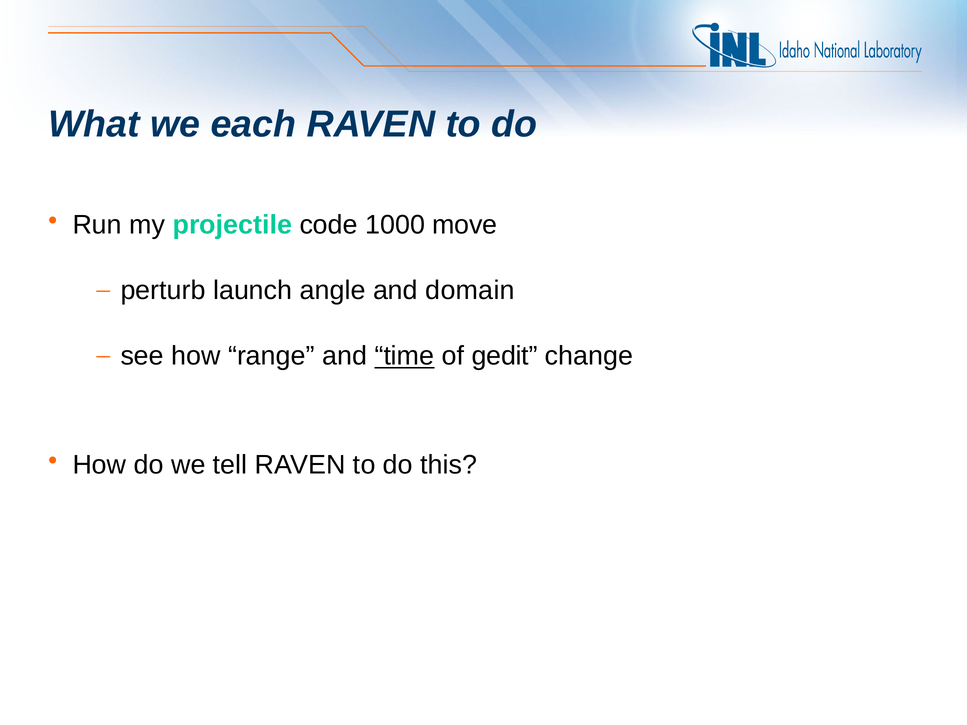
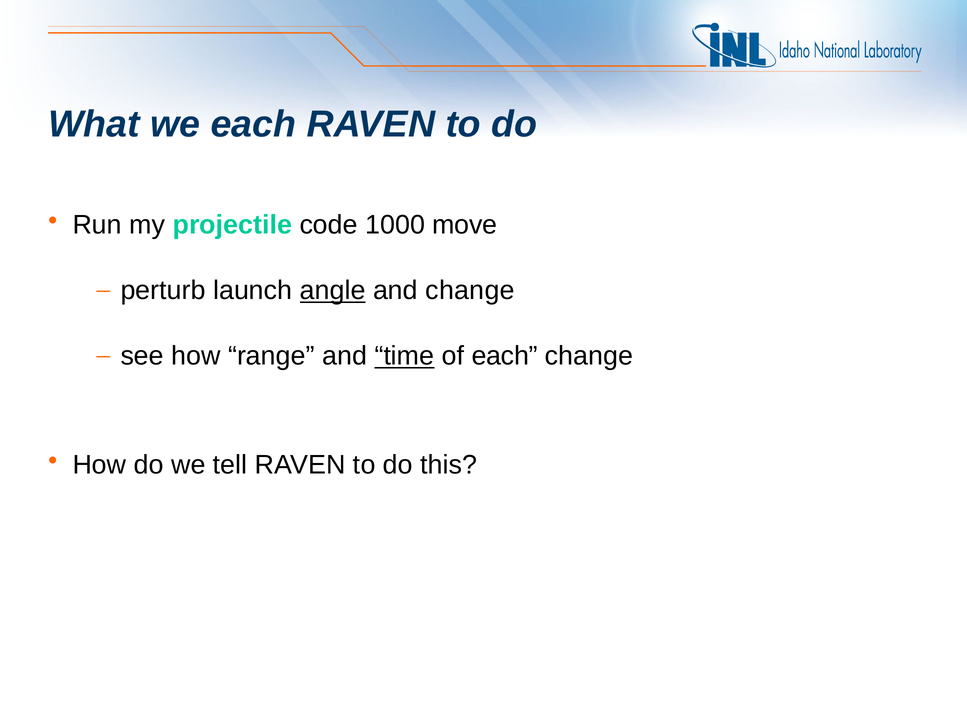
angle underline: none -> present (333, 291)
and domain: domain -> change (470, 291)
of gedit: gedit -> each (505, 356)
